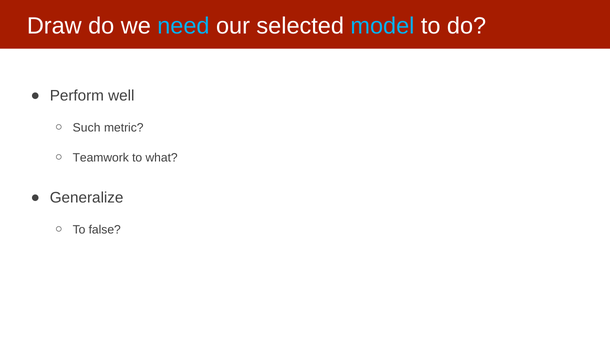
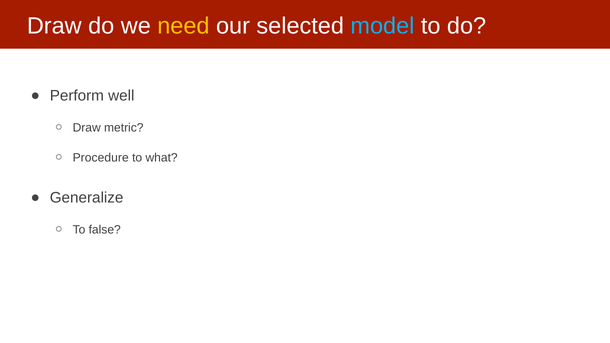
need colour: light blue -> yellow (183, 26)
Such: Such -> Draw (87, 128)
Teamwork: Teamwork -> Procedure (101, 158)
